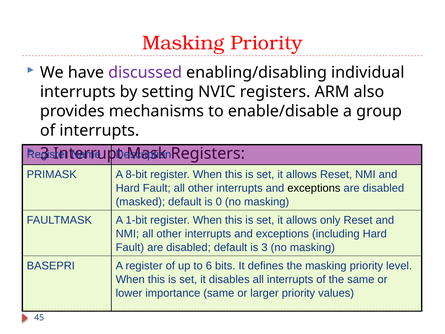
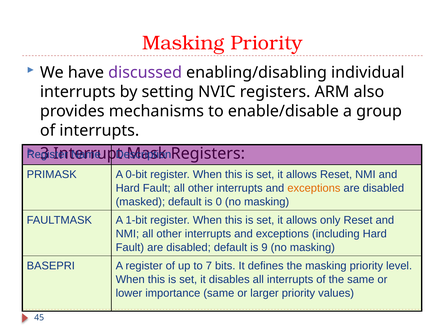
8-bit: 8-bit -> 0-bit (136, 174)
exceptions colour: black -> orange (314, 188)
is 3: 3 -> 9 (265, 247)
6: 6 -> 7 (209, 266)
